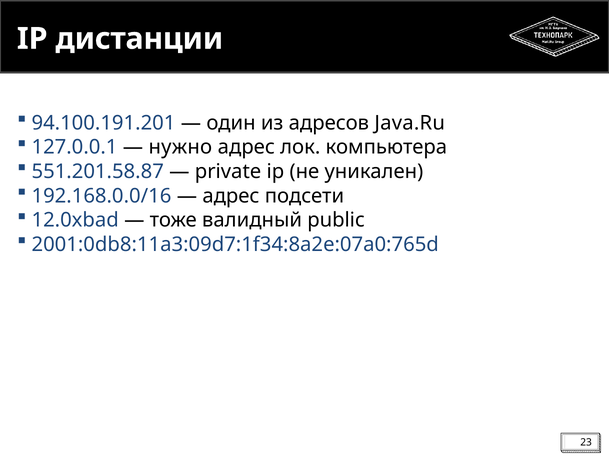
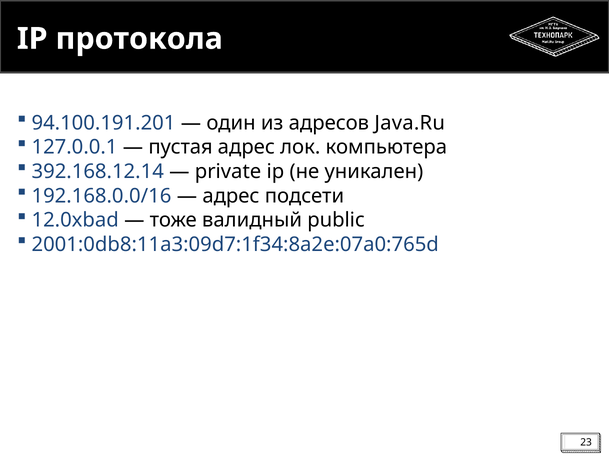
дистанции: дистанции -> протокола (139, 39)
нужно: нужно -> пустая (181, 148)
551.201.58.87: 551.201.58.87 -> 392.168.12.14 (98, 172)
